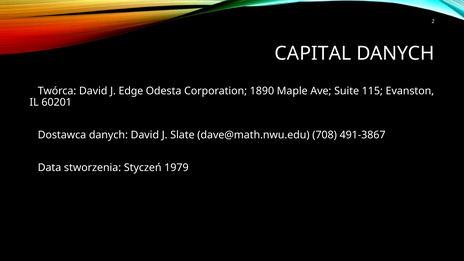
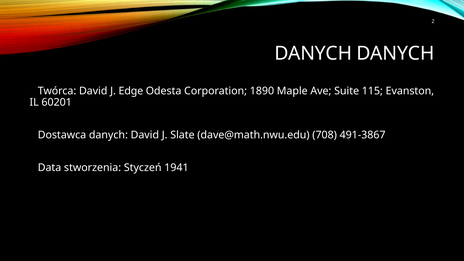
CAPITAL: CAPITAL -> DANYCH (313, 54)
1979: 1979 -> 1941 (176, 168)
